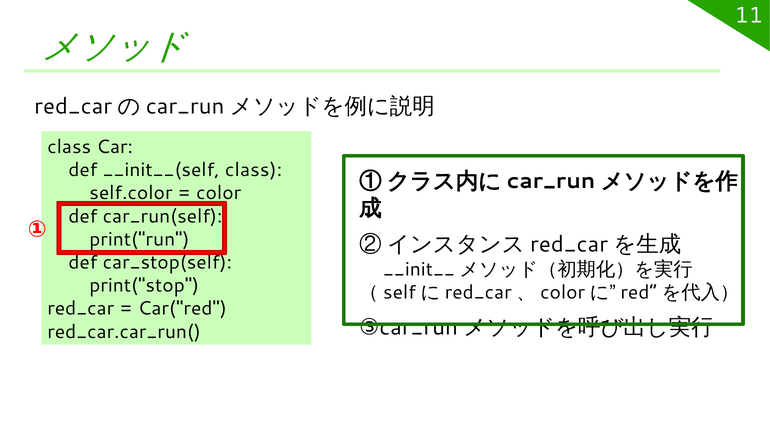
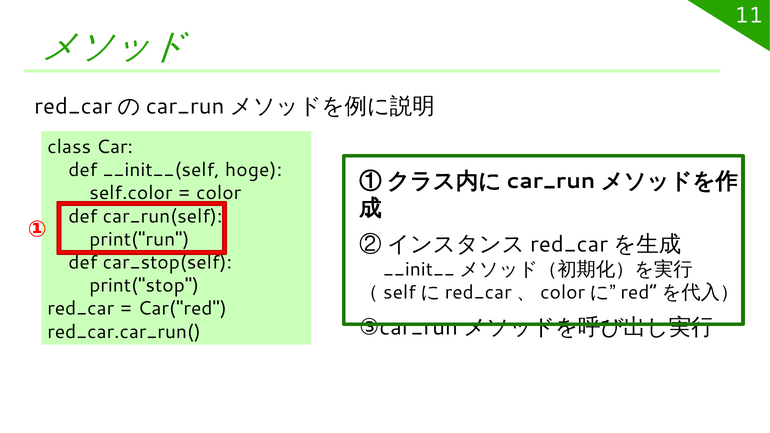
__init__(self class: class -> hoge (254, 170)
